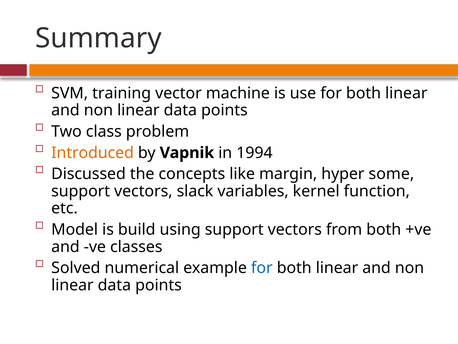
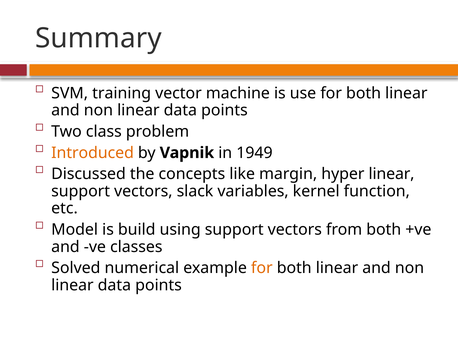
1994: 1994 -> 1949 (254, 153)
hyper some: some -> linear (392, 174)
for colour: blue -> orange (262, 268)
